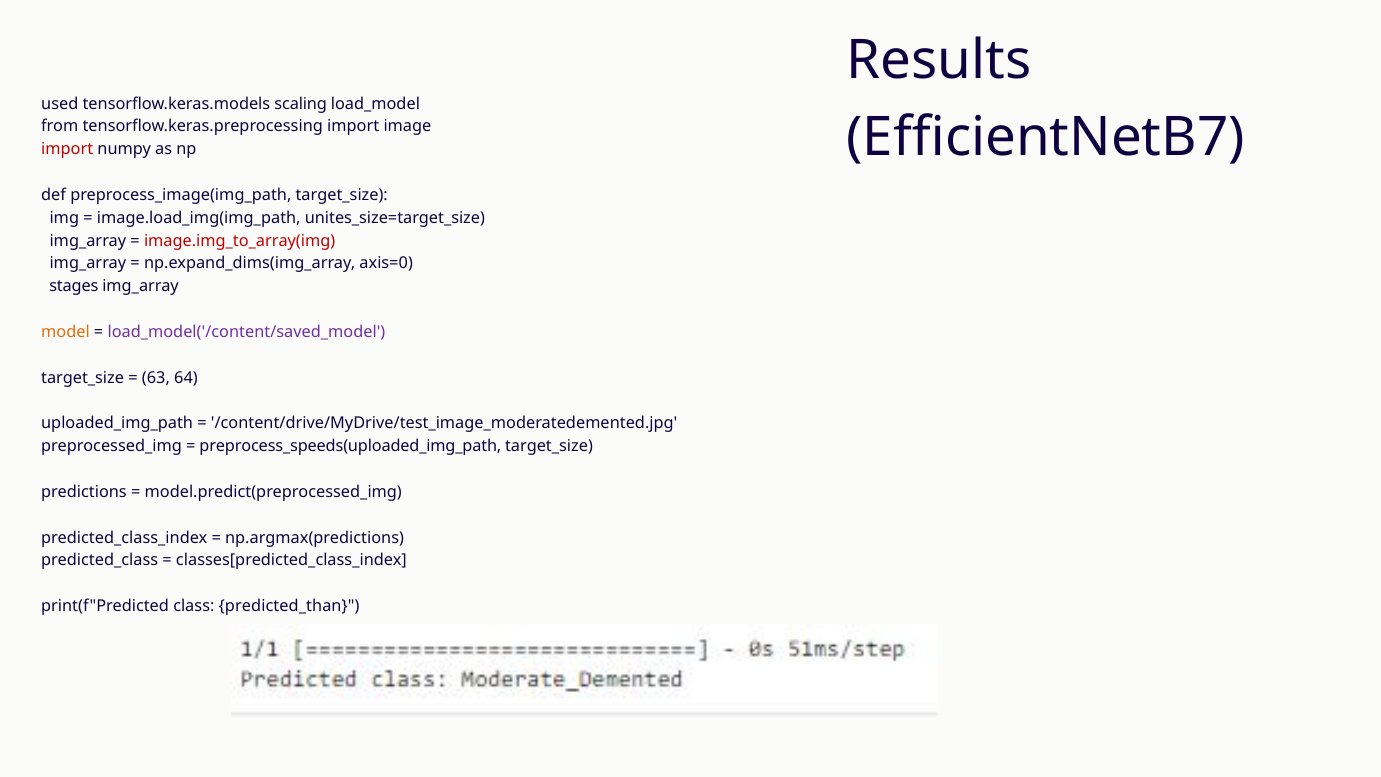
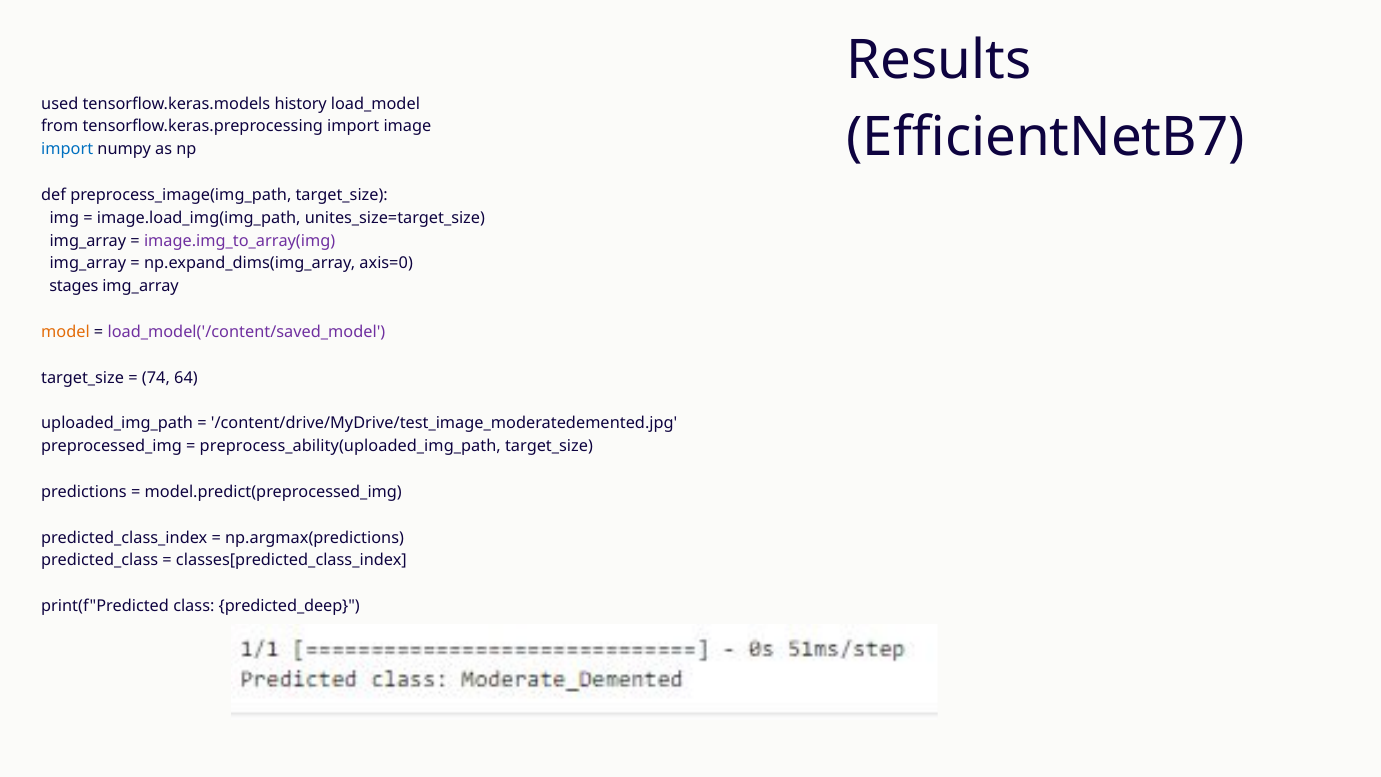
scaling: scaling -> history (301, 104)
import colour: red -> blue (67, 149)
image.img_to_array(img colour: red -> purple (240, 241)
63: 63 -> 74 (156, 378)
preprocess_speeds(uploaded_img_path: preprocess_speeds(uploaded_img_path -> preprocess_ability(uploaded_img_path (350, 446)
predicted_than: predicted_than -> predicted_deep (289, 606)
